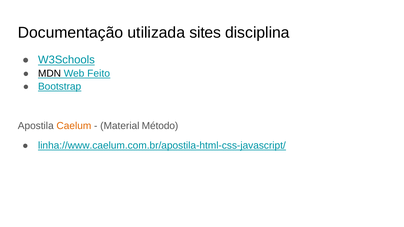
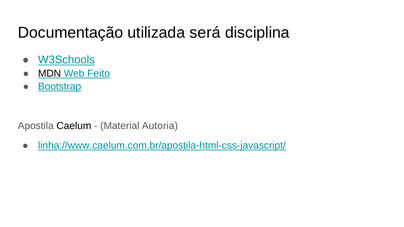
sites: sites -> será (205, 33)
Caelum colour: orange -> black (74, 126)
Método: Método -> Autoria (160, 126)
